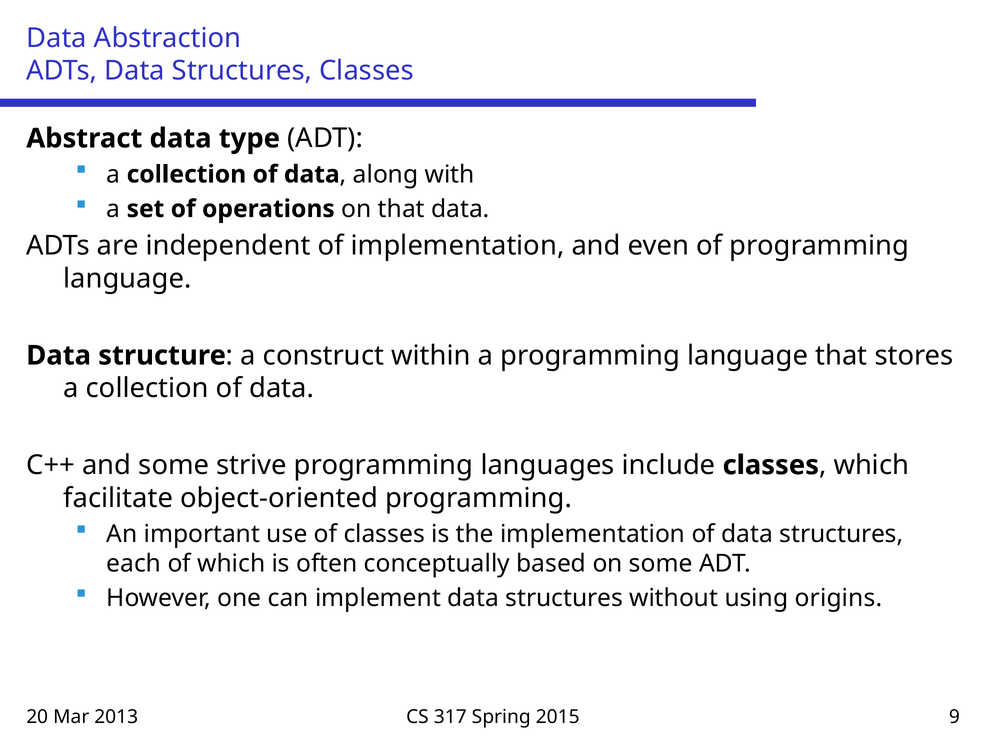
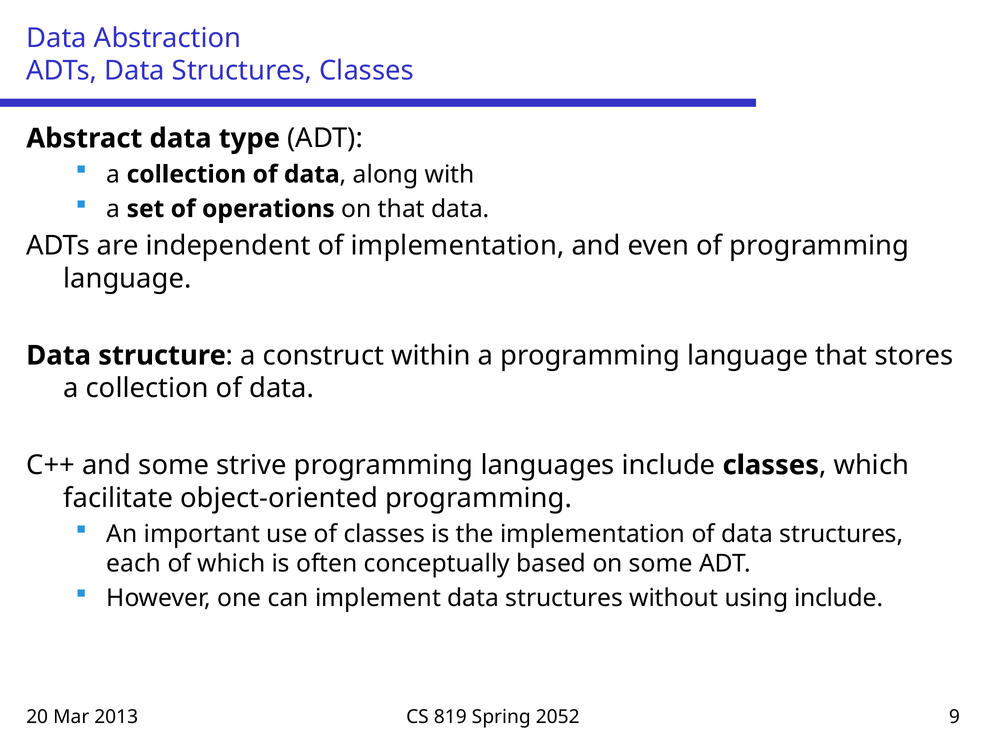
using origins: origins -> include (839, 598)
317: 317 -> 819 (450, 716)
2015: 2015 -> 2052 (558, 716)
